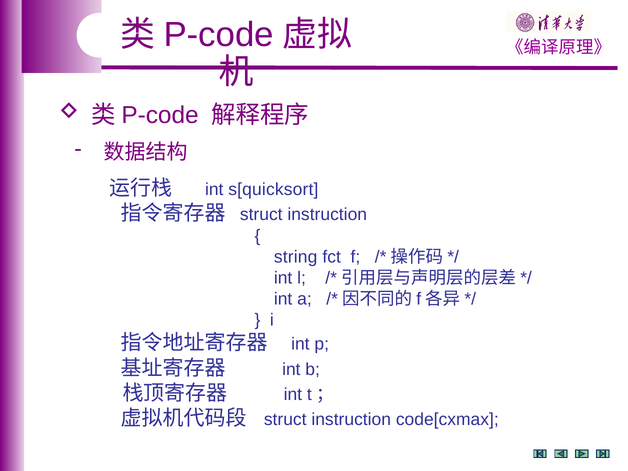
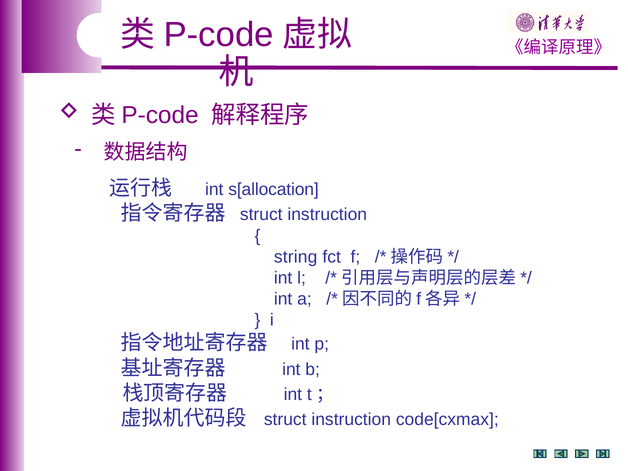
s[quicksort: s[quicksort -> s[allocation (274, 189)
